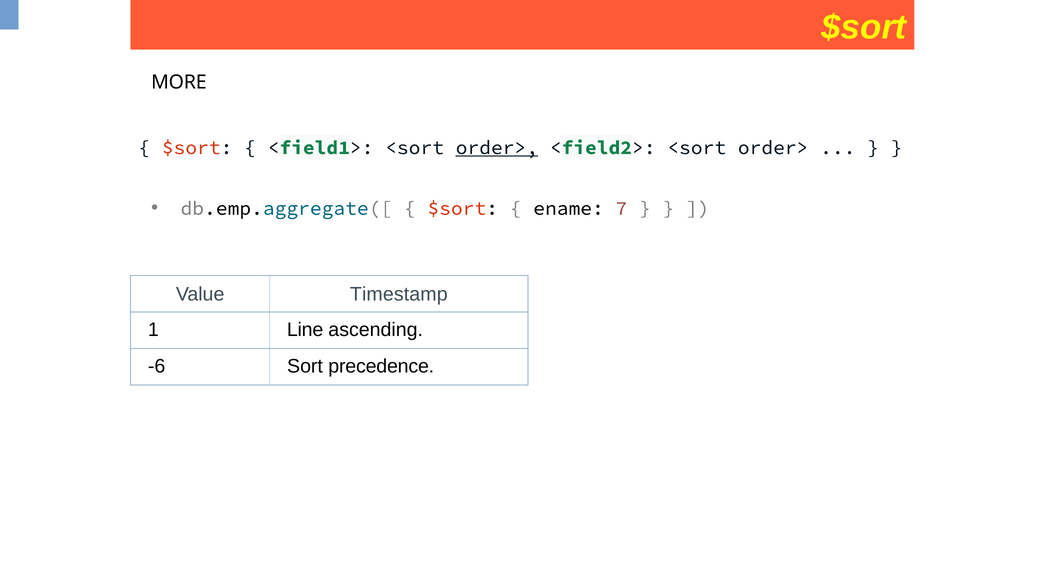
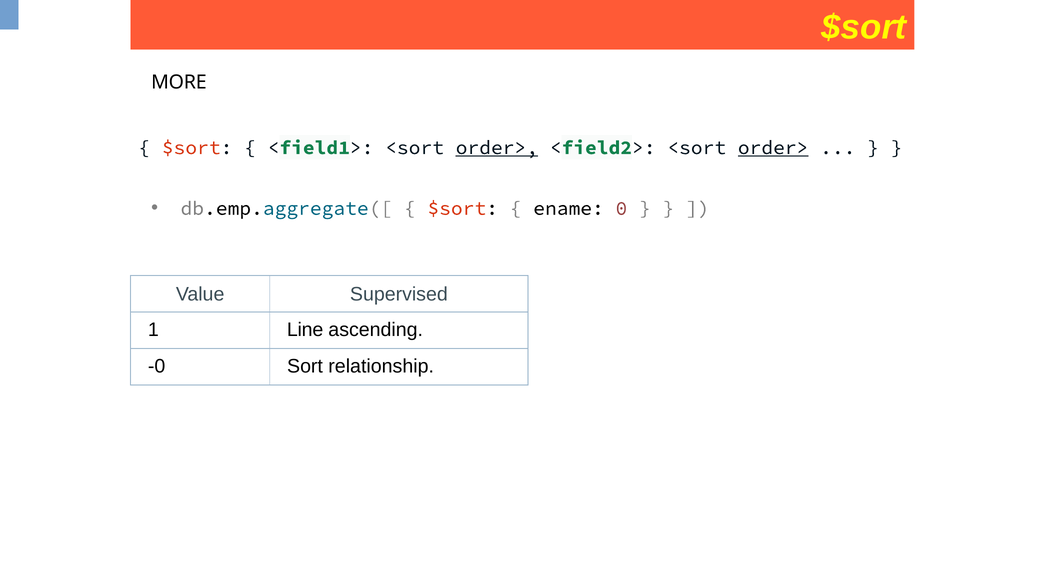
order> underline: none -> present (773, 148)
7: 7 -> 0 (621, 208)
Timestamp: Timestamp -> Supervised (399, 294)
-6: -6 -> -0 (157, 366)
precedence: precedence -> relationship (381, 366)
